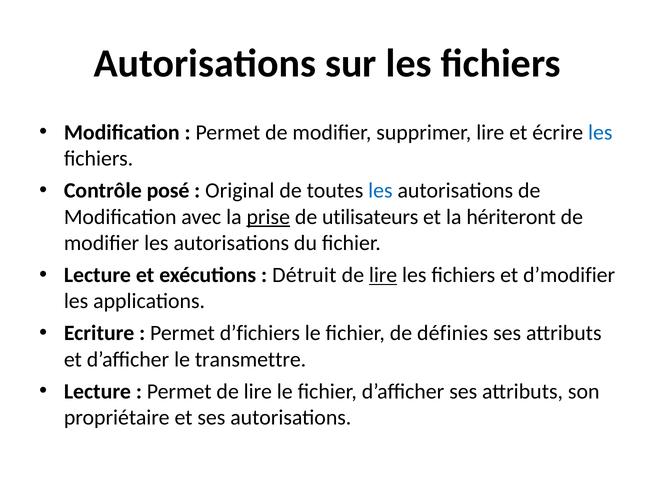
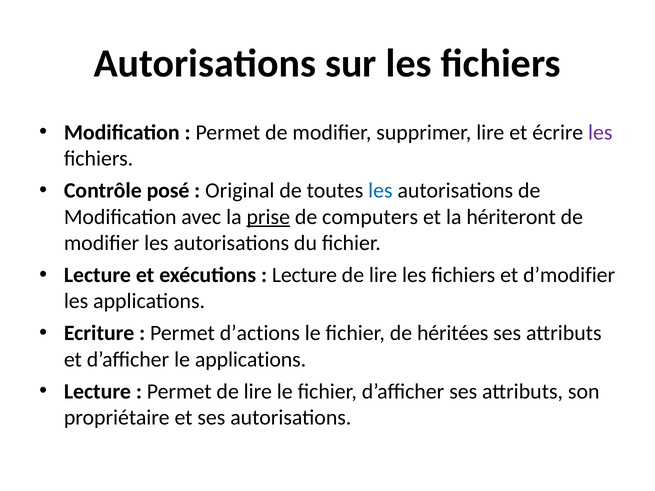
les colour: blue -> purple (600, 133)
utilisateurs: utilisateurs -> computers (370, 217)
Détruit: Détruit -> Lecture (305, 275)
lire underline: present -> none (383, 275)
d’fichiers: d’fichiers -> d’actions (260, 333)
définies: définies -> héritées (453, 333)
le transmettre: transmettre -> applications (251, 360)
